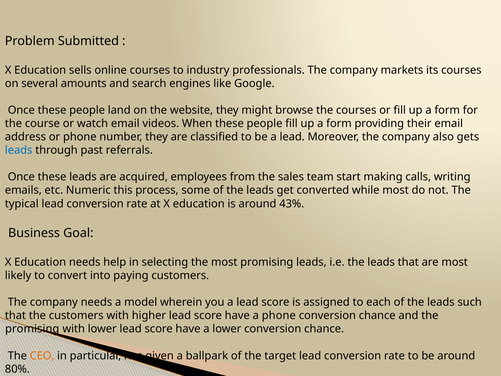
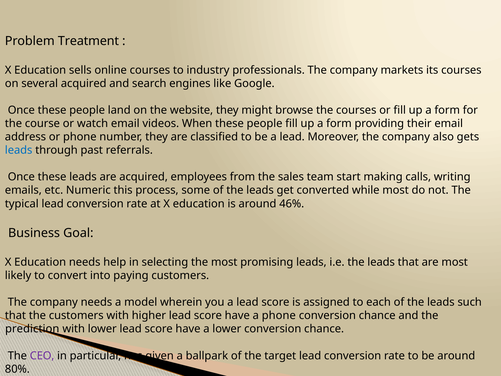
Submitted: Submitted -> Treatment (88, 41)
several amounts: amounts -> acquired (84, 83)
43%: 43% -> 46% (292, 204)
promising: promising -> prediction (32, 329)
CEO colour: orange -> purple (42, 355)
